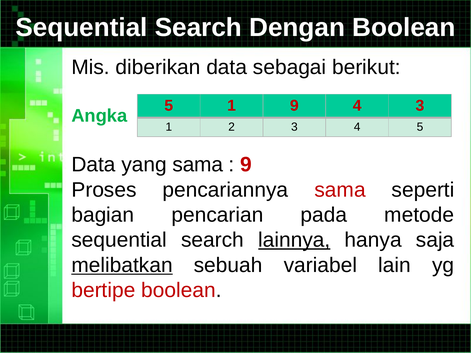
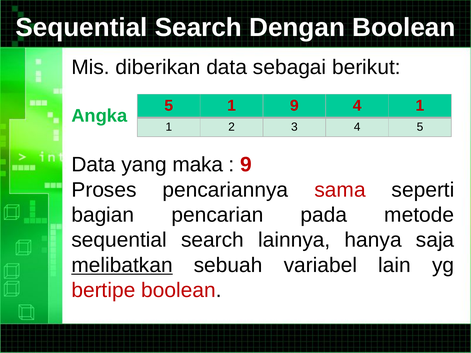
4 3: 3 -> 1 (420, 106)
yang sama: sama -> maka (198, 165)
lainnya underline: present -> none (294, 240)
